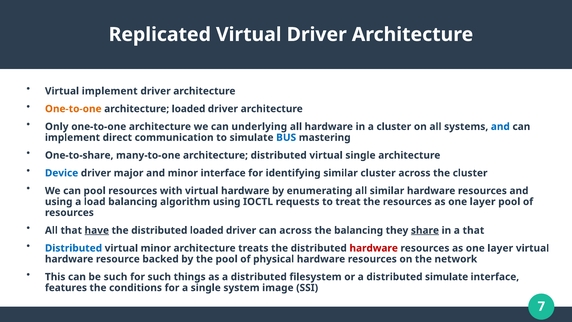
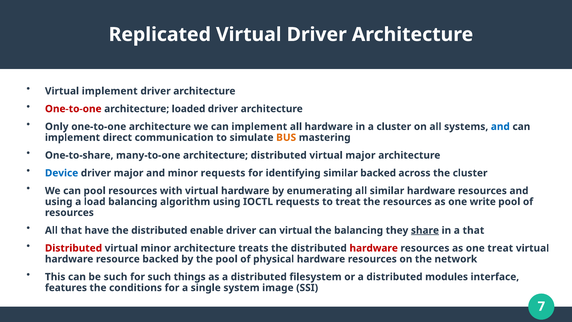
One-to-one colour: orange -> red (73, 109)
we can underlying: underlying -> implement (259, 127)
BUS colour: blue -> orange (286, 137)
virtual single: single -> major (360, 155)
minor interface: interface -> requests (223, 173)
similar cluster: cluster -> backed (378, 173)
layer: layer -> write (483, 202)
have underline: present -> none (97, 230)
distributed loaded: loaded -> enable (207, 230)
can across: across -> virtual (296, 230)
Distributed colour: blue -> red (74, 248)
layer: layer -> treat (500, 248)
distributed simulate: simulate -> modules (447, 277)
